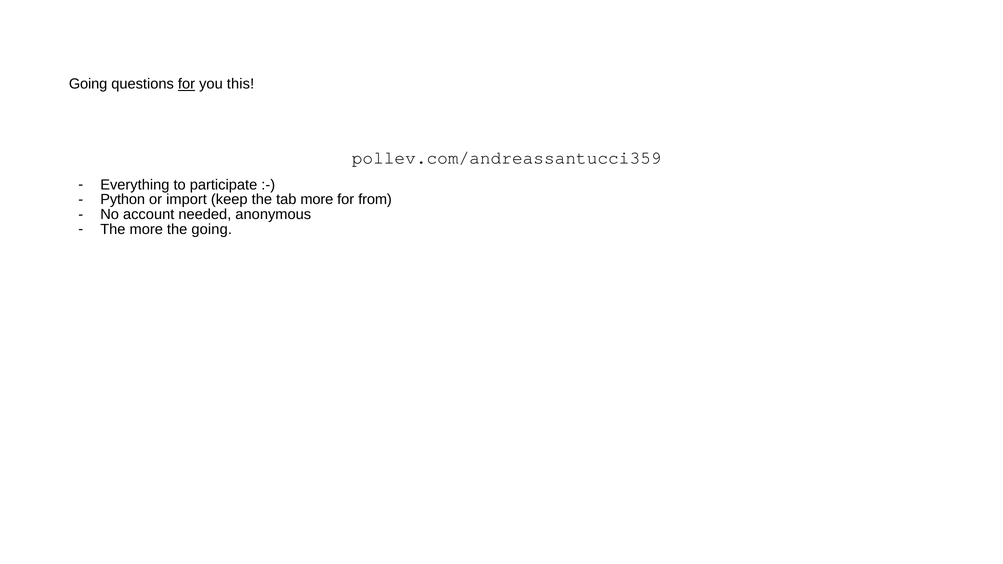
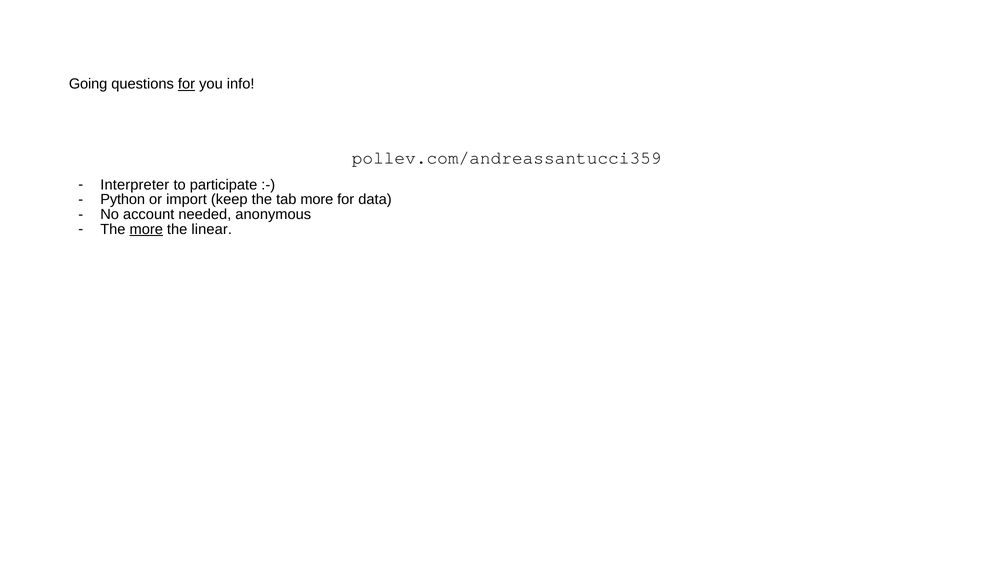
this: this -> info (241, 84)
Everything: Everything -> Interpreter (135, 185)
from: from -> data (375, 200)
more underline: none -> present (146, 229)
the going: going -> linear (212, 229)
